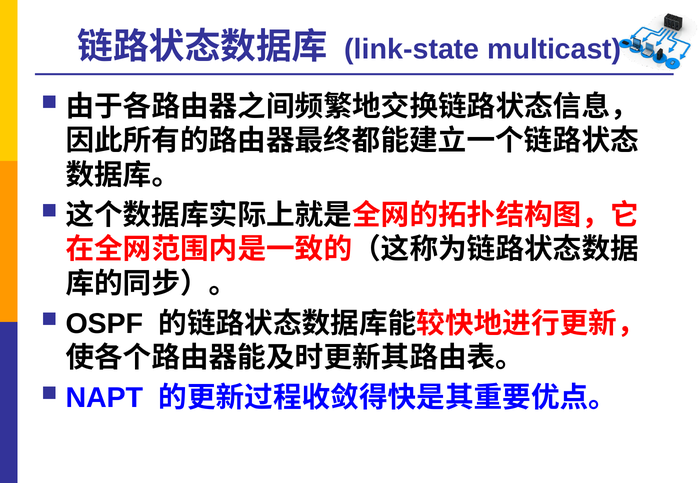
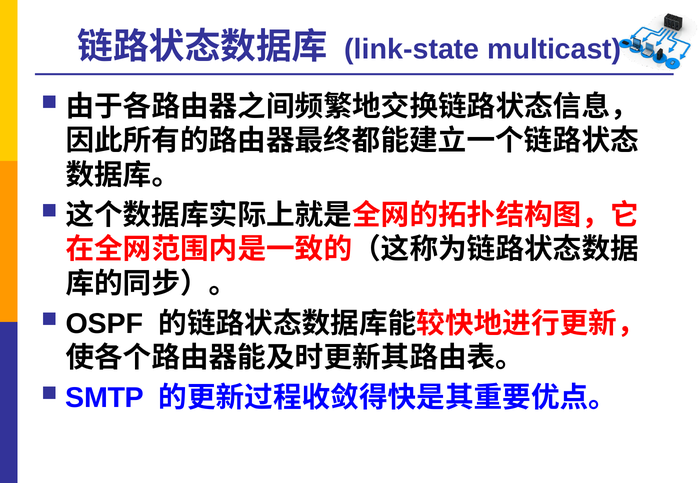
NAPT: NAPT -> SMTP (105, 398)
